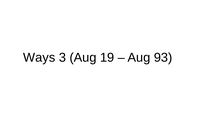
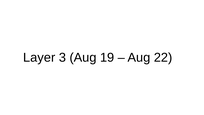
Ways: Ways -> Layer (39, 57)
93: 93 -> 22 (163, 57)
